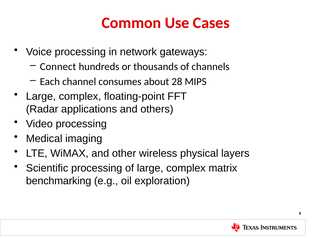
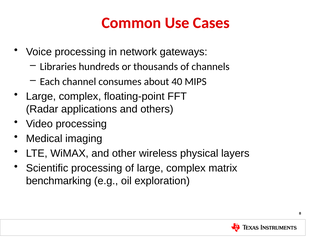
Connect: Connect -> Libraries (58, 67)
28: 28 -> 40 (177, 81)
